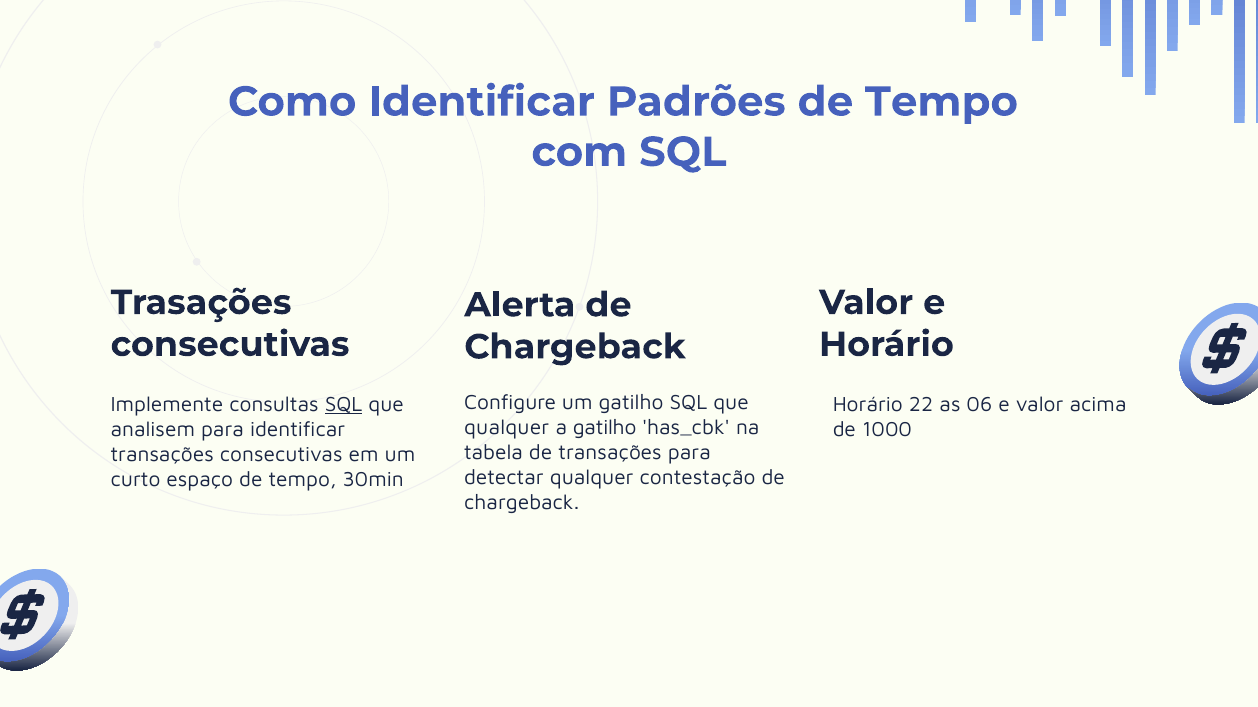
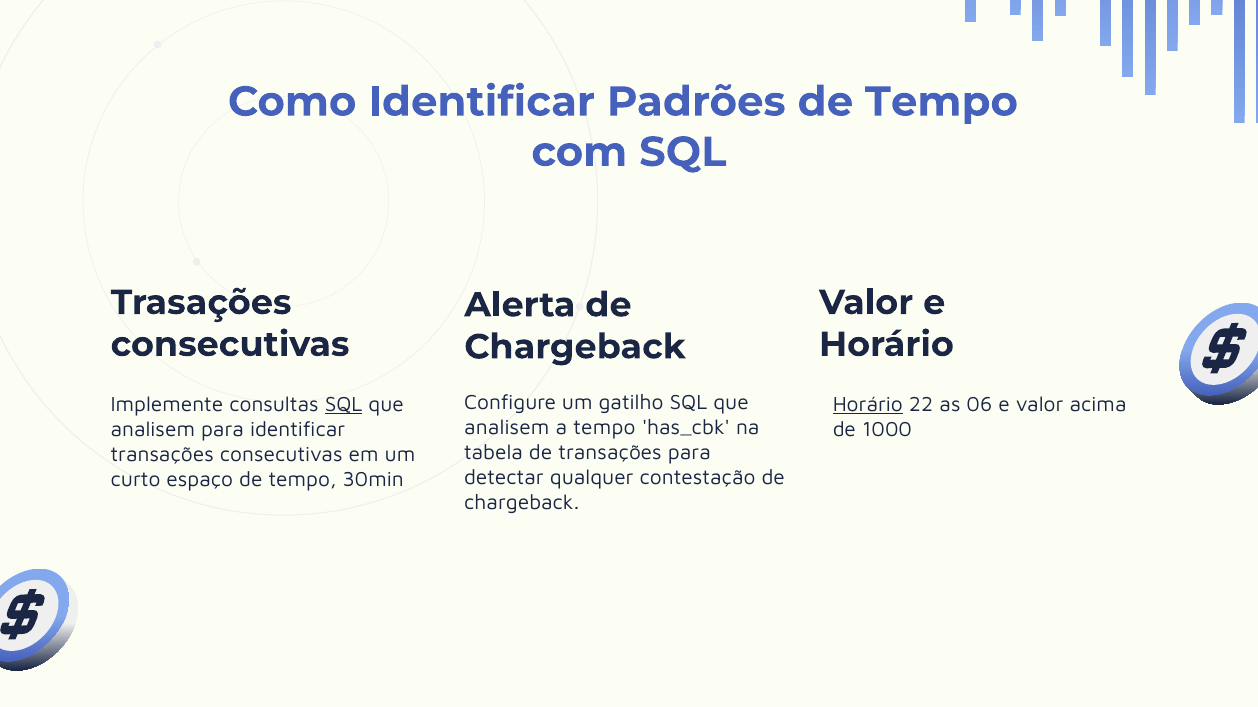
Horário underline: none -> present (868, 405)
qualquer: qualquer -> analisem (507, 428)
a gatilho: gatilho -> tempo (604, 428)
